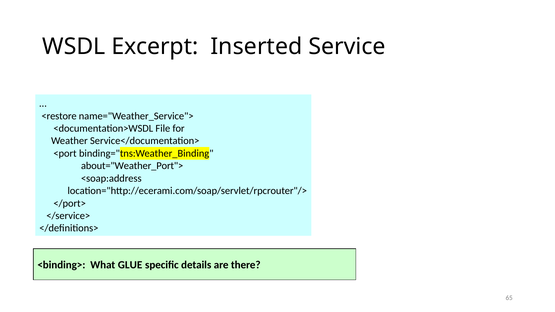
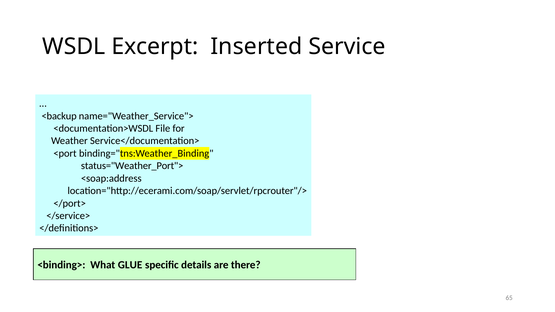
<restore: <restore -> <backup (59, 116)
about="Weather_Port">: about="Weather_Port"> -> status="Weather_Port"> (132, 166)
